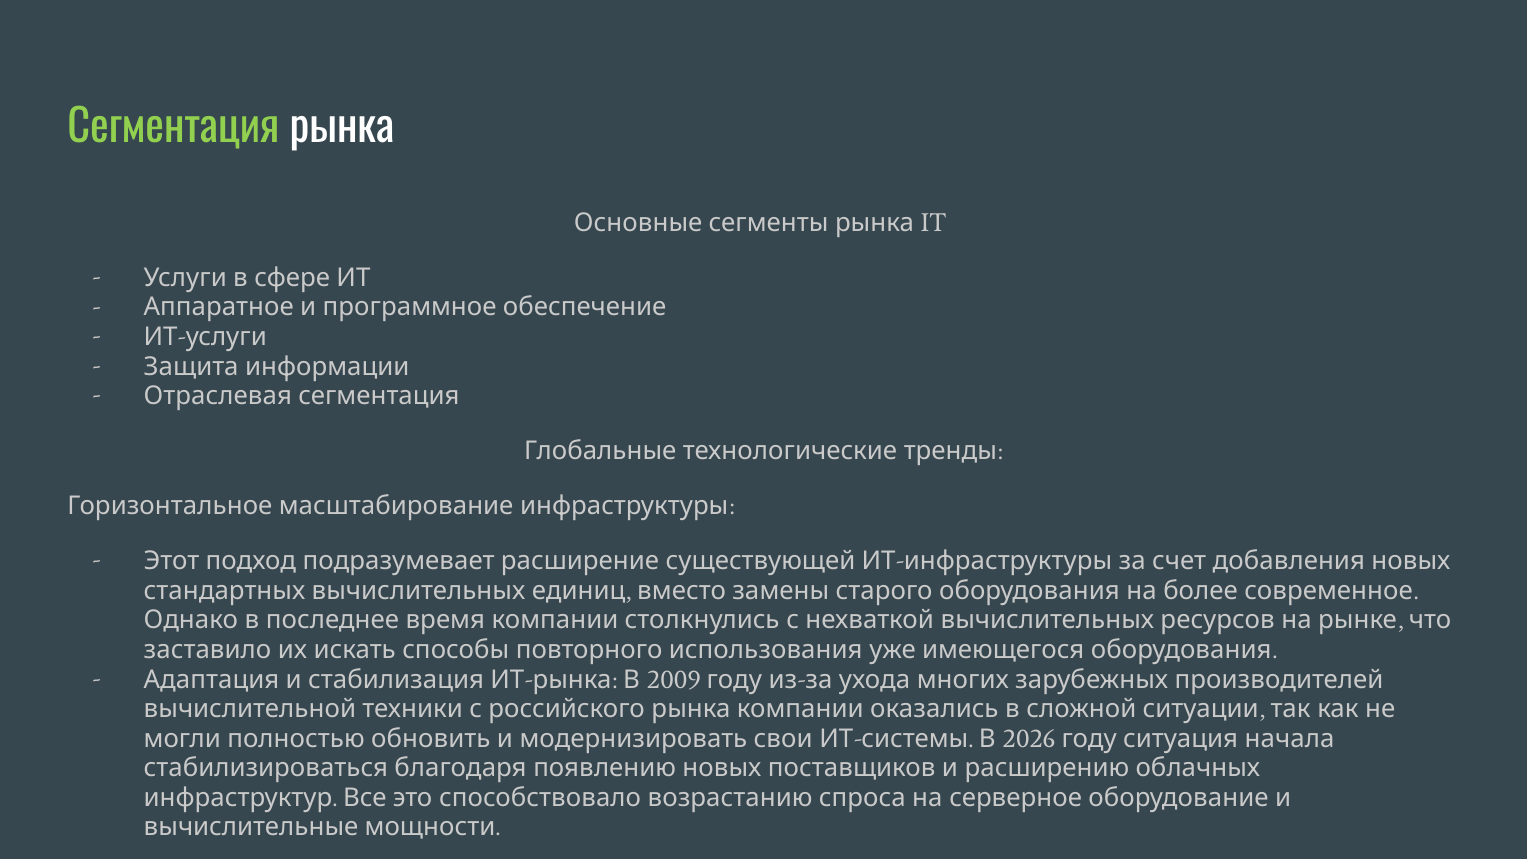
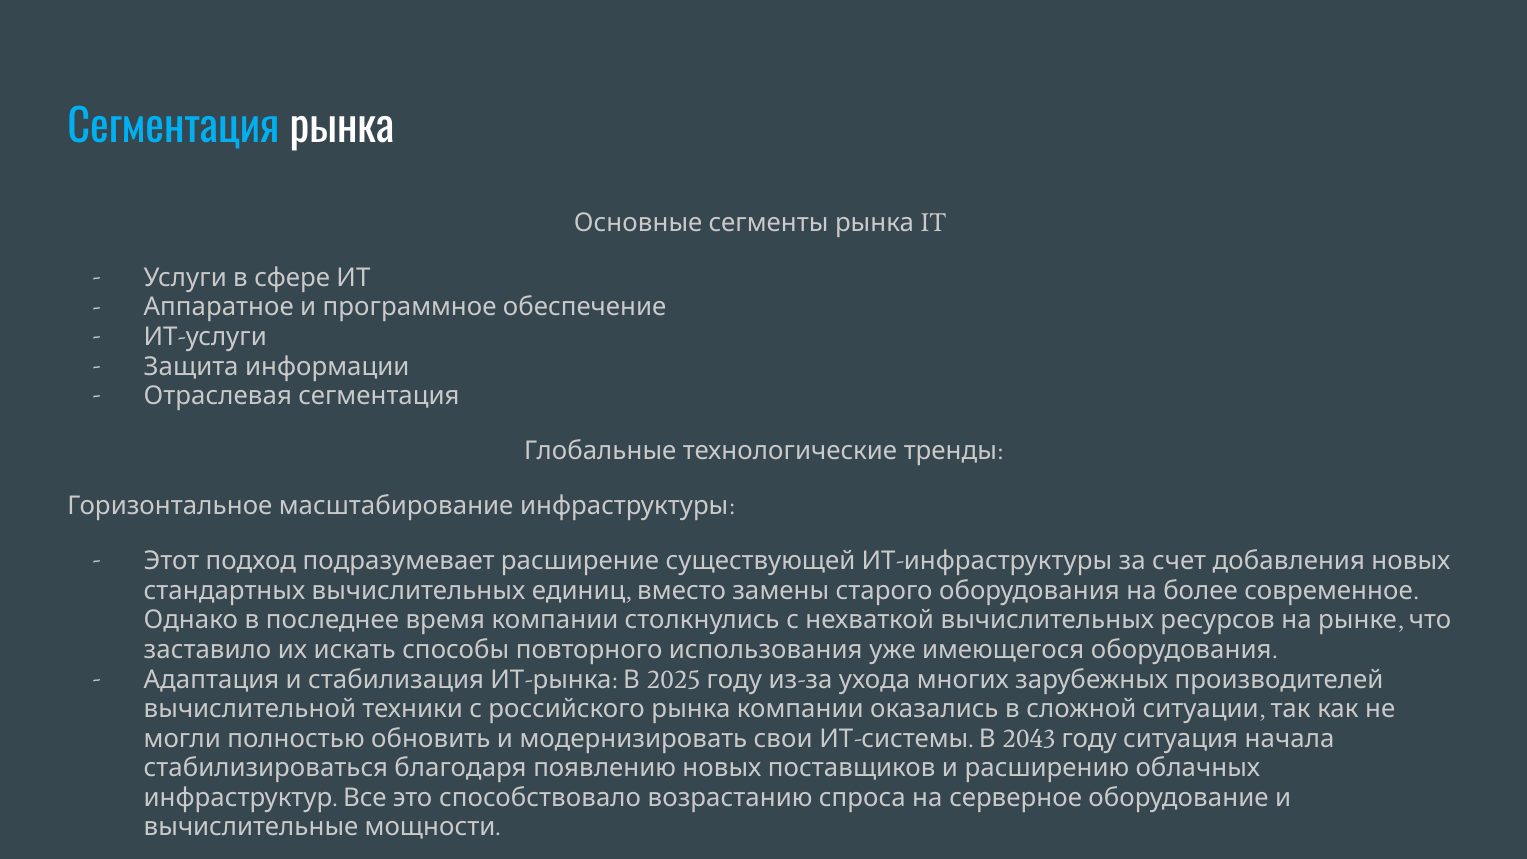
Сегментация colour: light green -> light blue (173, 128)
2009: 2009 -> 2025 (674, 680)
2026: 2026 -> 2043 (1029, 739)
